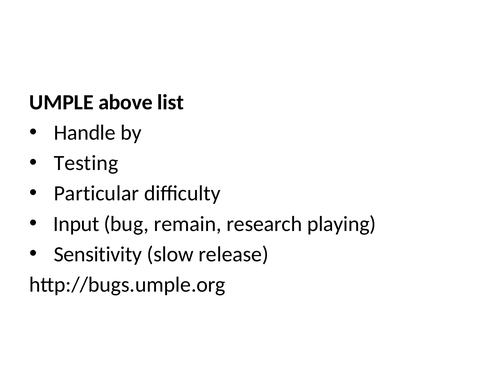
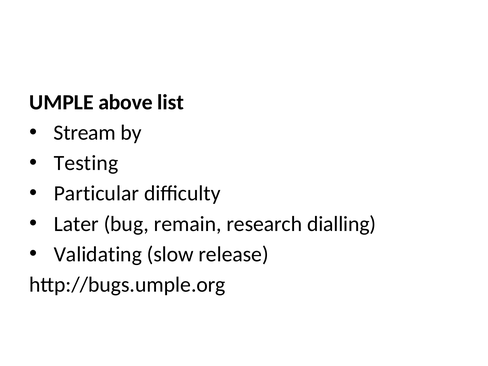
Handle: Handle -> Stream (85, 133)
Input: Input -> Later (76, 224)
playing: playing -> dialling (342, 224)
Sensitivity: Sensitivity -> Validating (98, 254)
